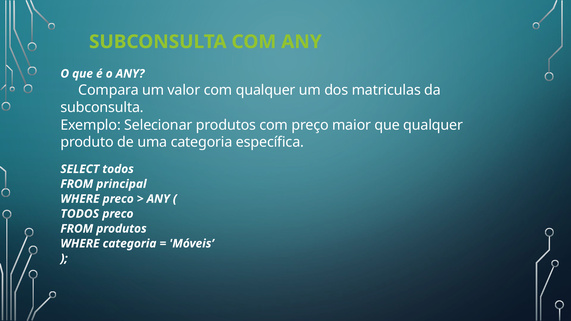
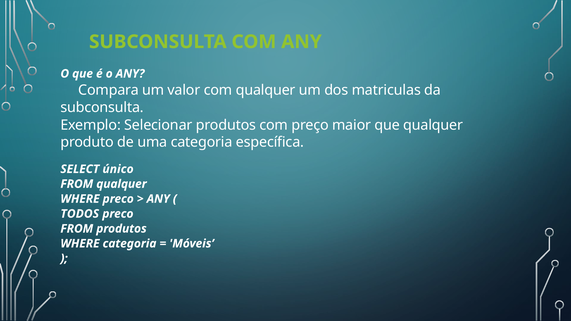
SELECT todos: todos -> único (118, 169)
FROM principal: principal -> qualquer (122, 184)
